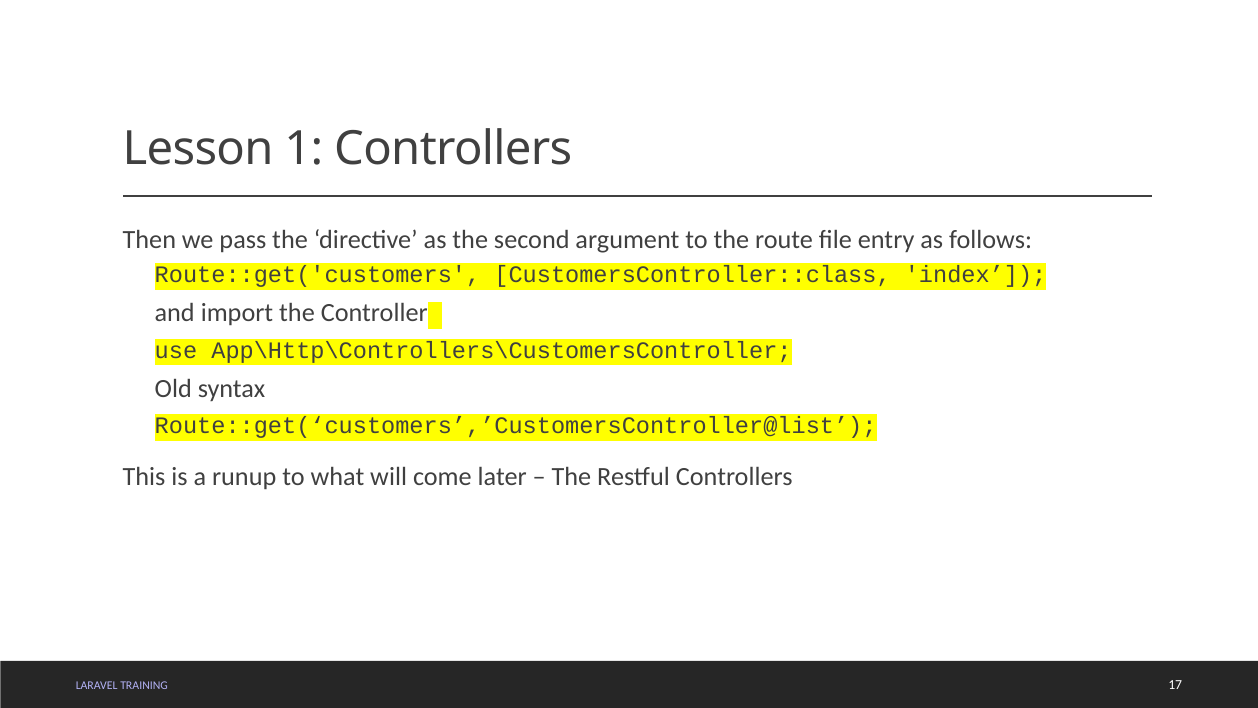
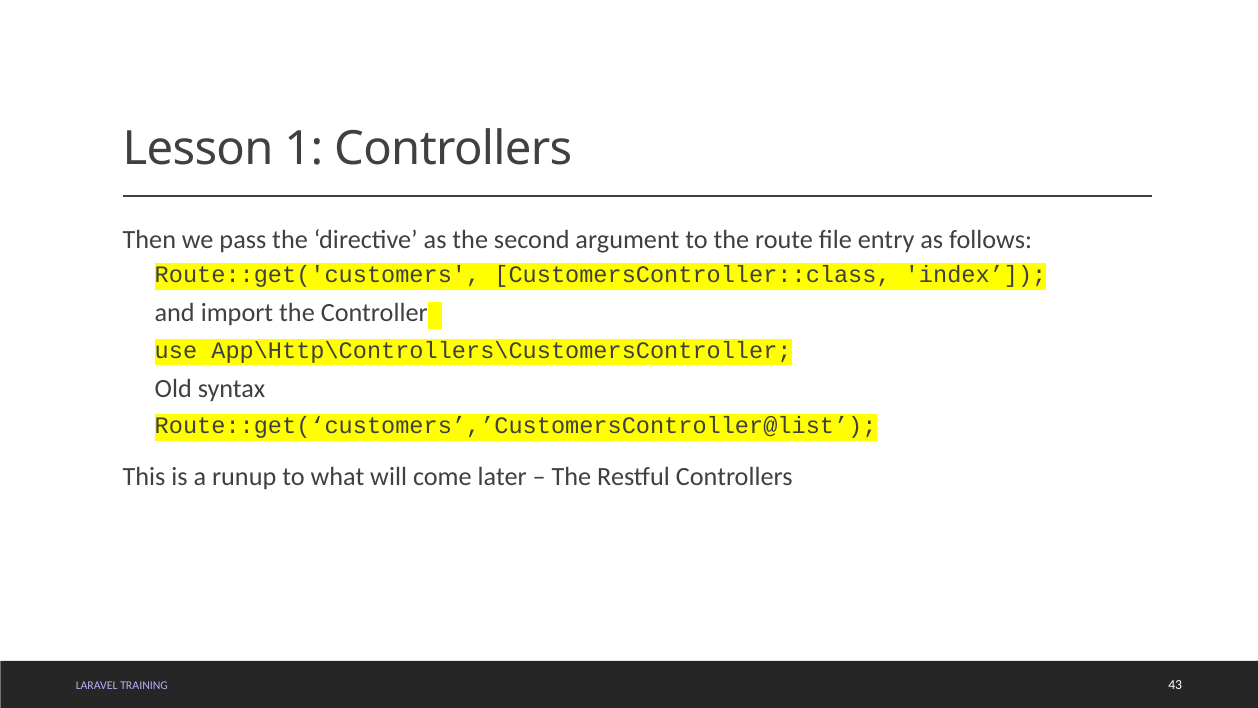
17: 17 -> 43 (1175, 685)
